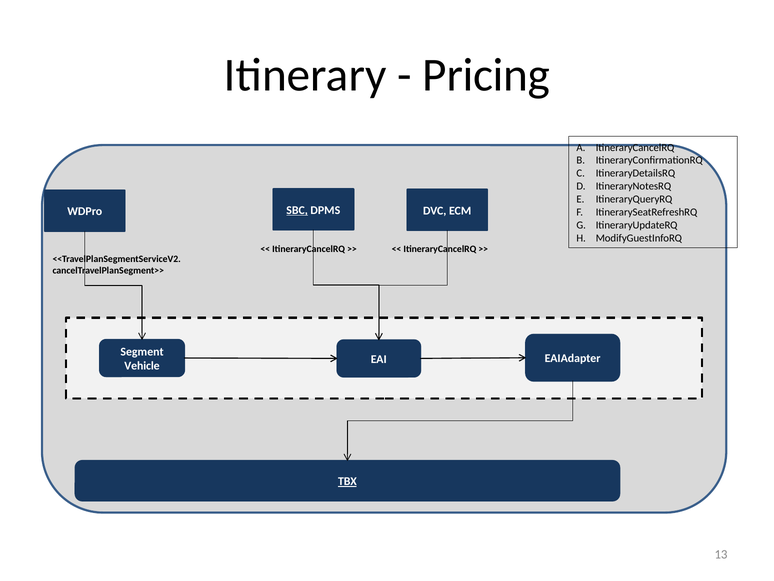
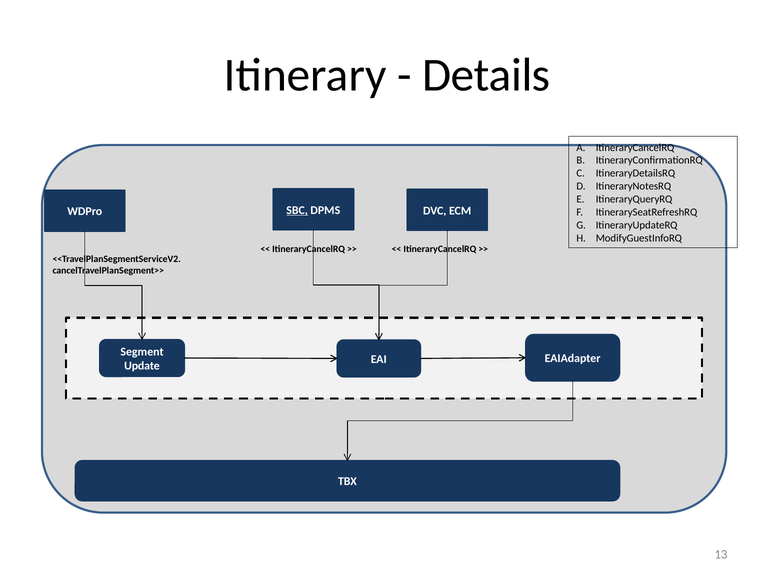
Pricing: Pricing -> Details (486, 75)
Vehicle: Vehicle -> Update (142, 366)
TBX underline: present -> none (347, 481)
